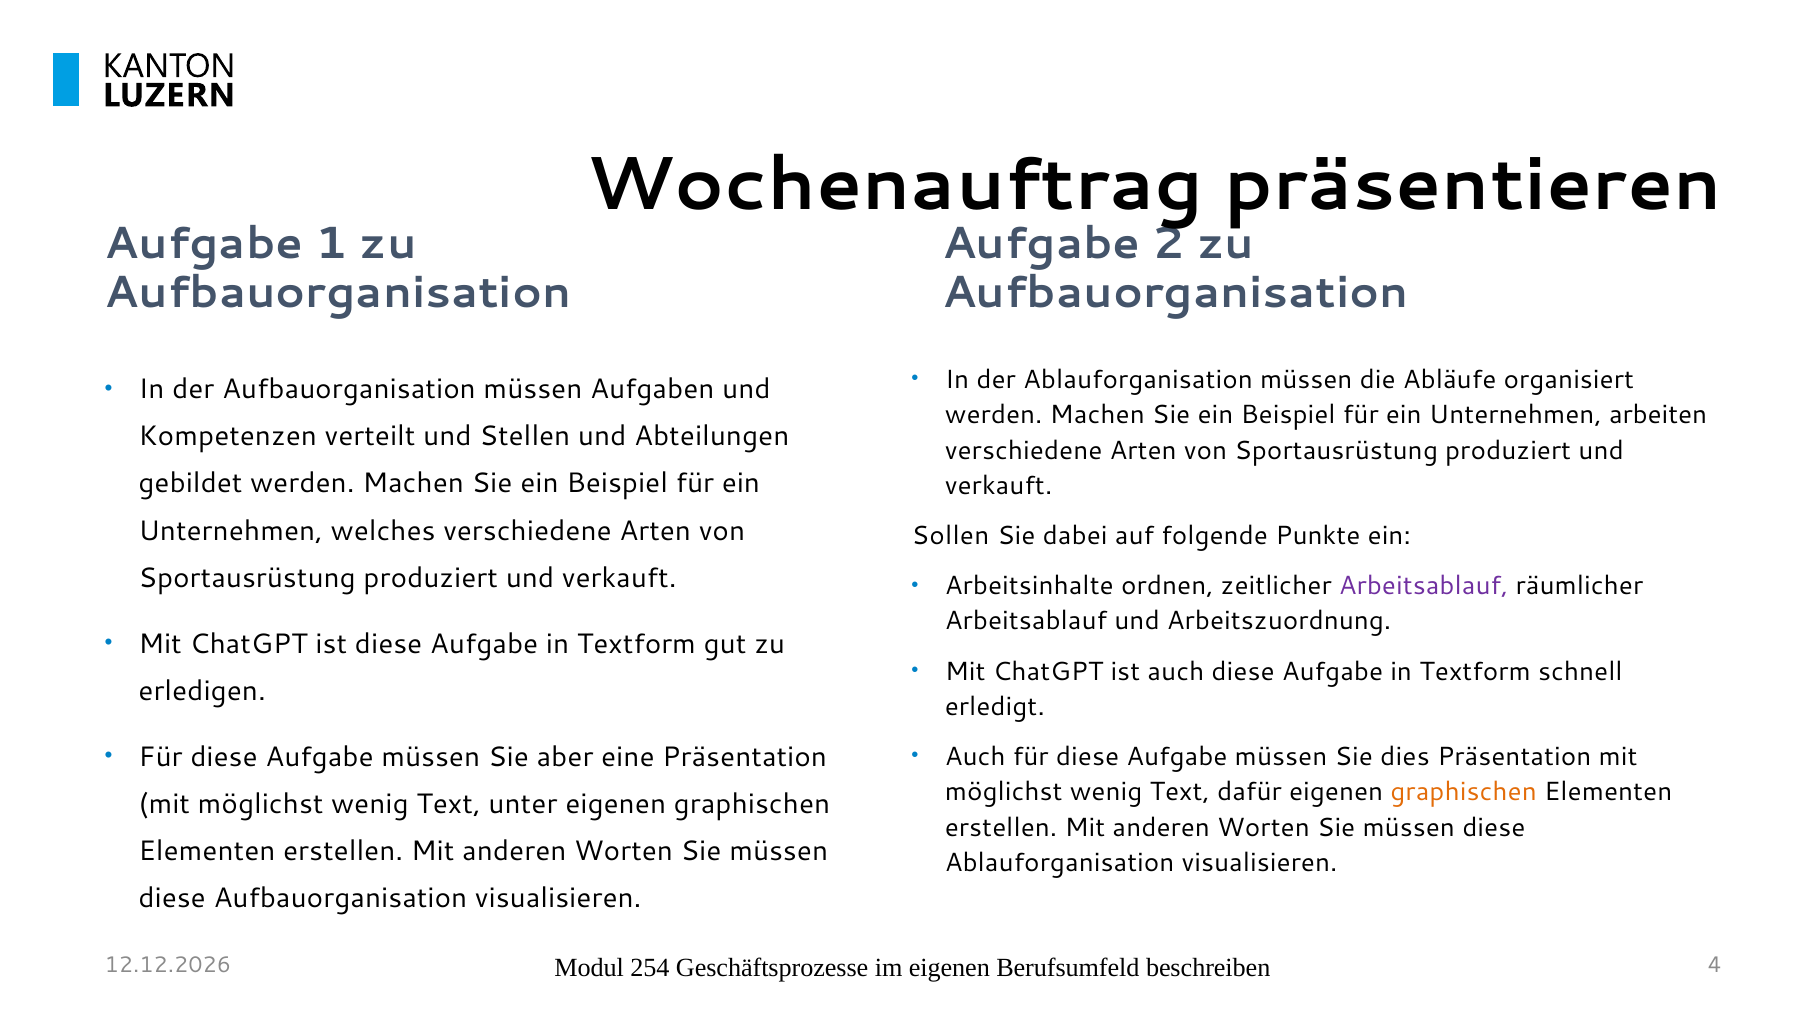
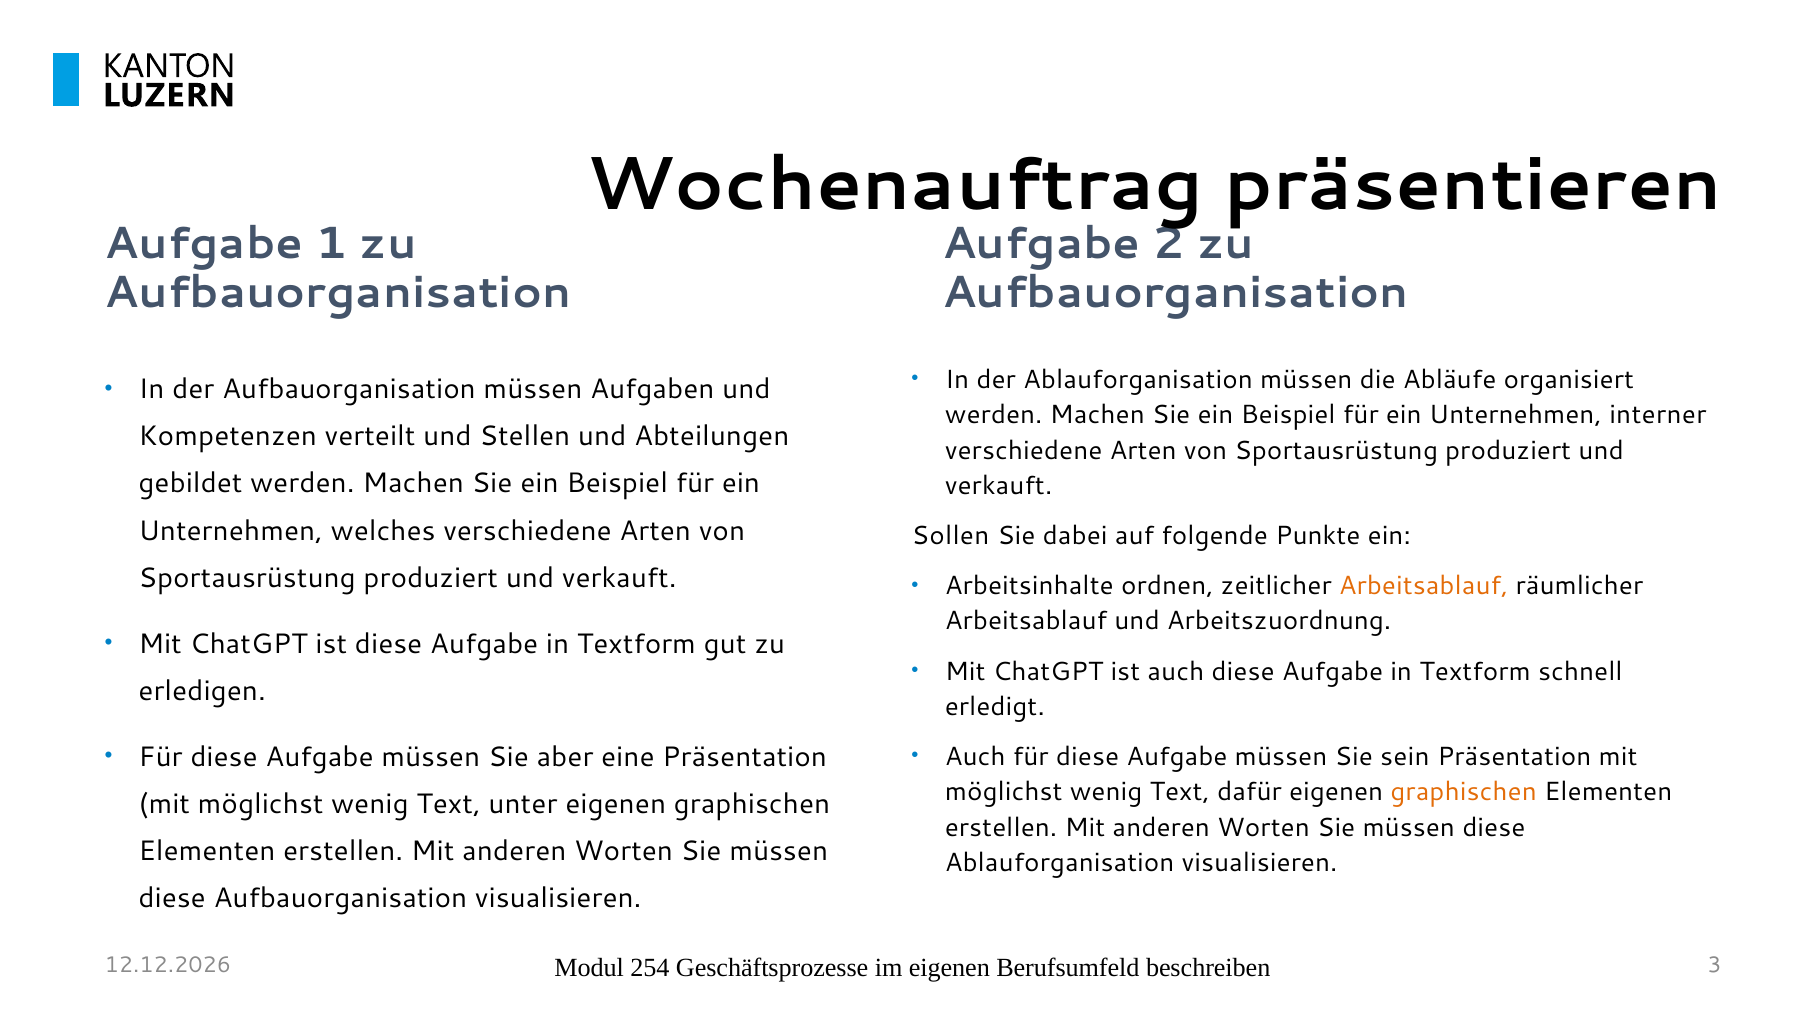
arbeiten: arbeiten -> interner (1658, 415)
Arbeitsablauf colour: purple -> orange (1424, 586)
dies: dies -> sein (1405, 757)
4: 4 -> 3 (1715, 965)
